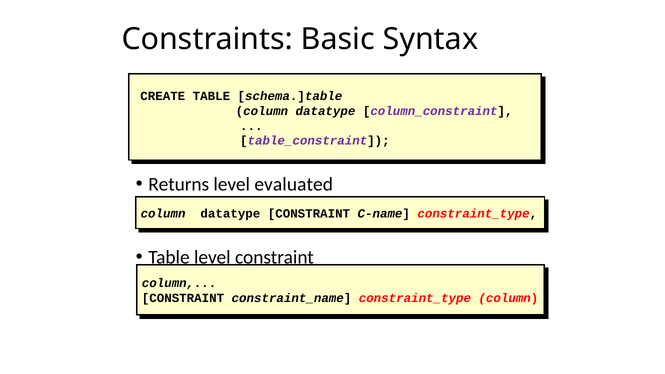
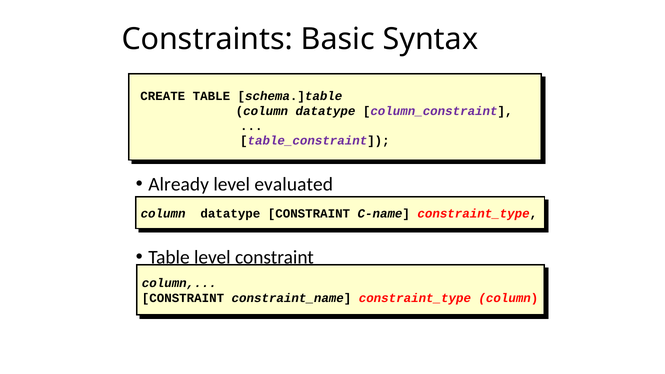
Returns: Returns -> Already (179, 184)
